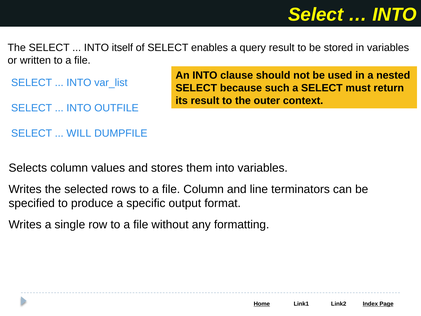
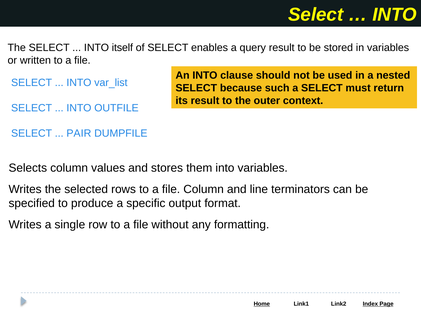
WILL: WILL -> PAIR (79, 133)
